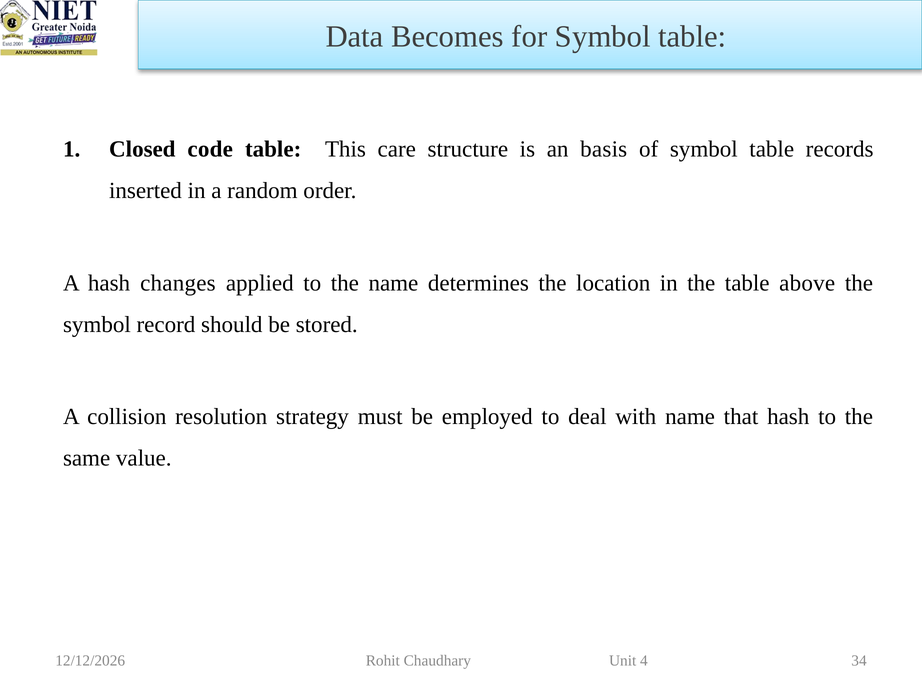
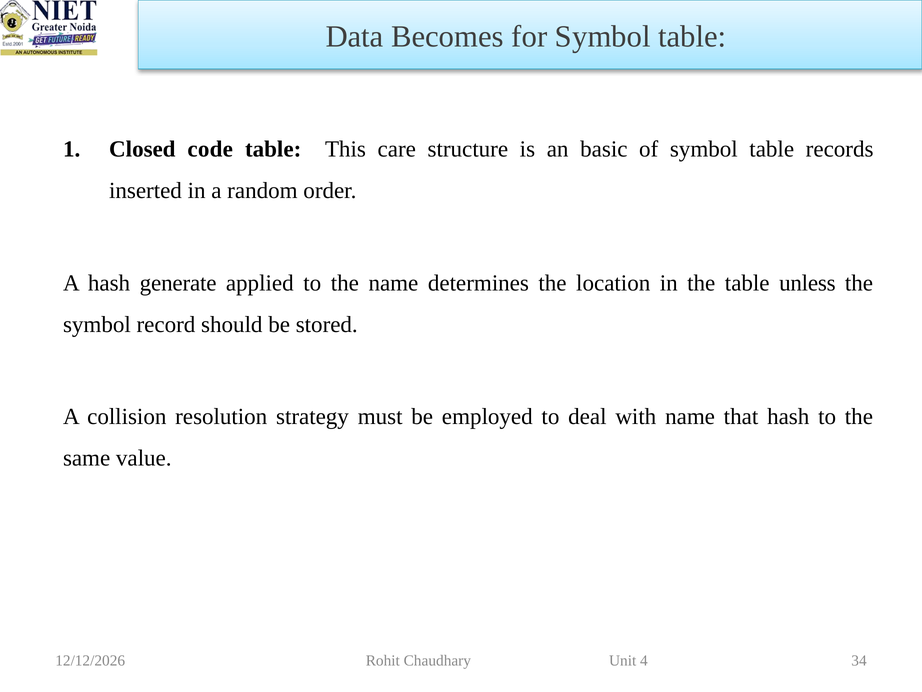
basis: basis -> basic (604, 149)
changes: changes -> generate (178, 283)
above: above -> unless (807, 283)
